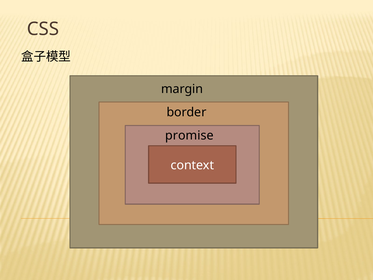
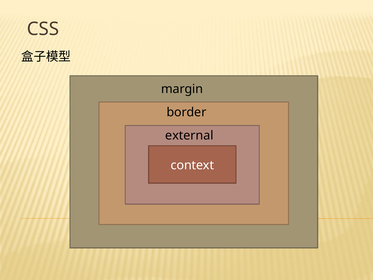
promise: promise -> external (189, 135)
